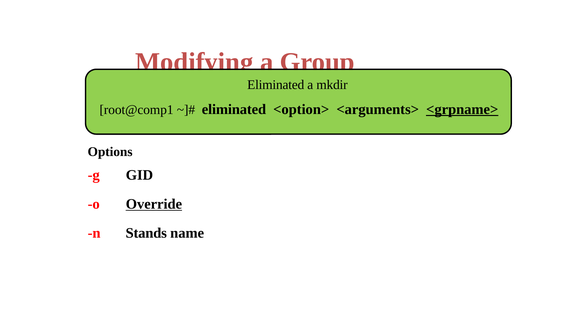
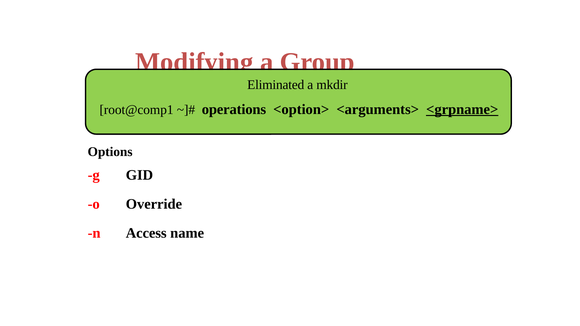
eliminated: eliminated -> operations (234, 109)
Override underline: present -> none (154, 204)
Stands: Stands -> Access (146, 233)
